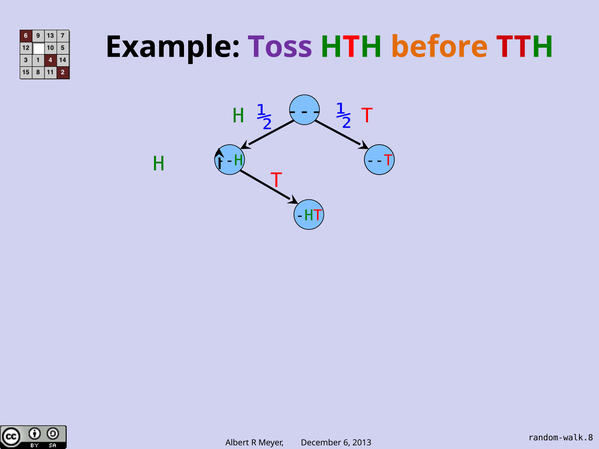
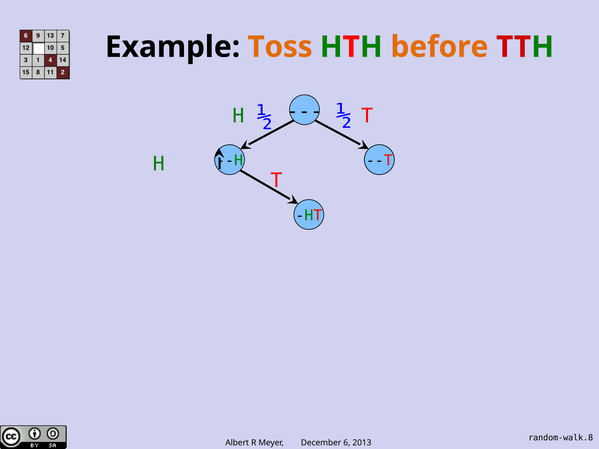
Toss colour: purple -> orange (280, 47)
